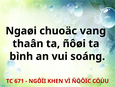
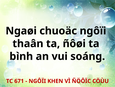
chuoäc vang: vang -> ngôïi (93, 31)
